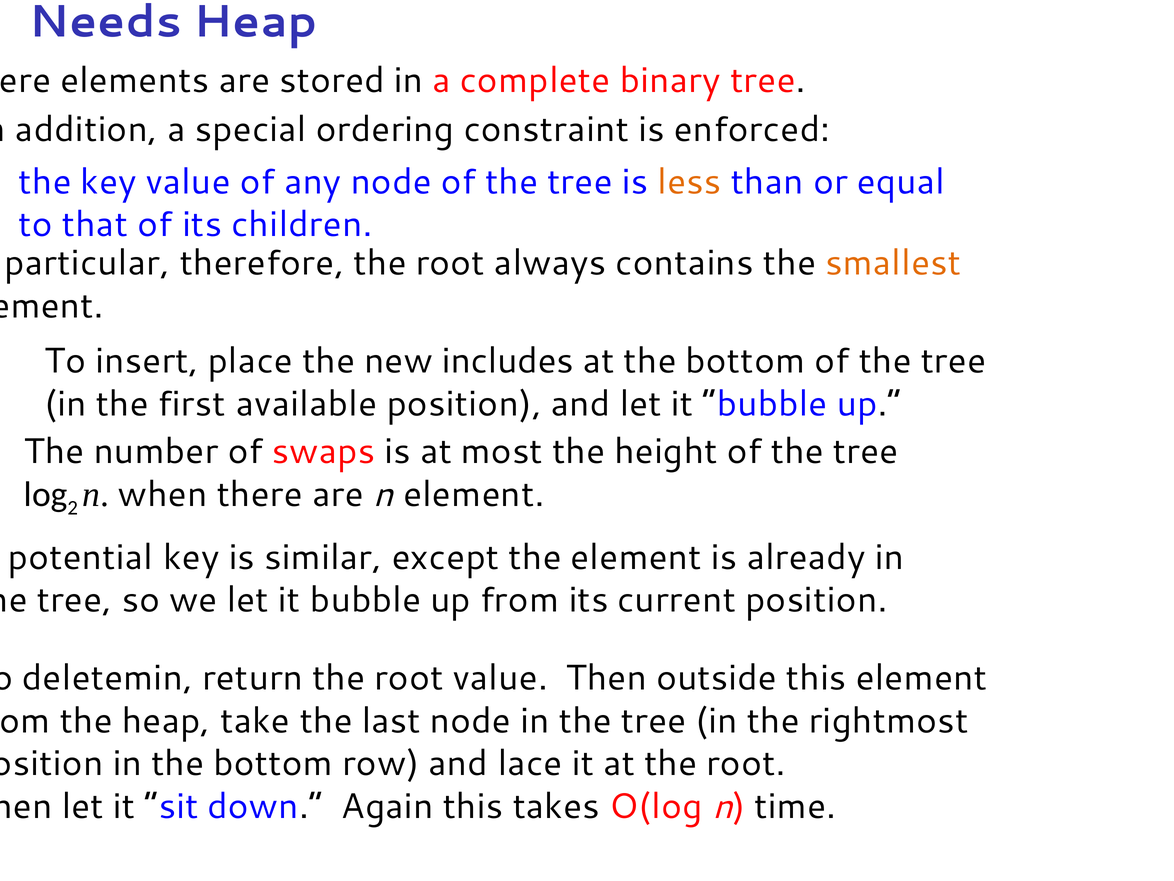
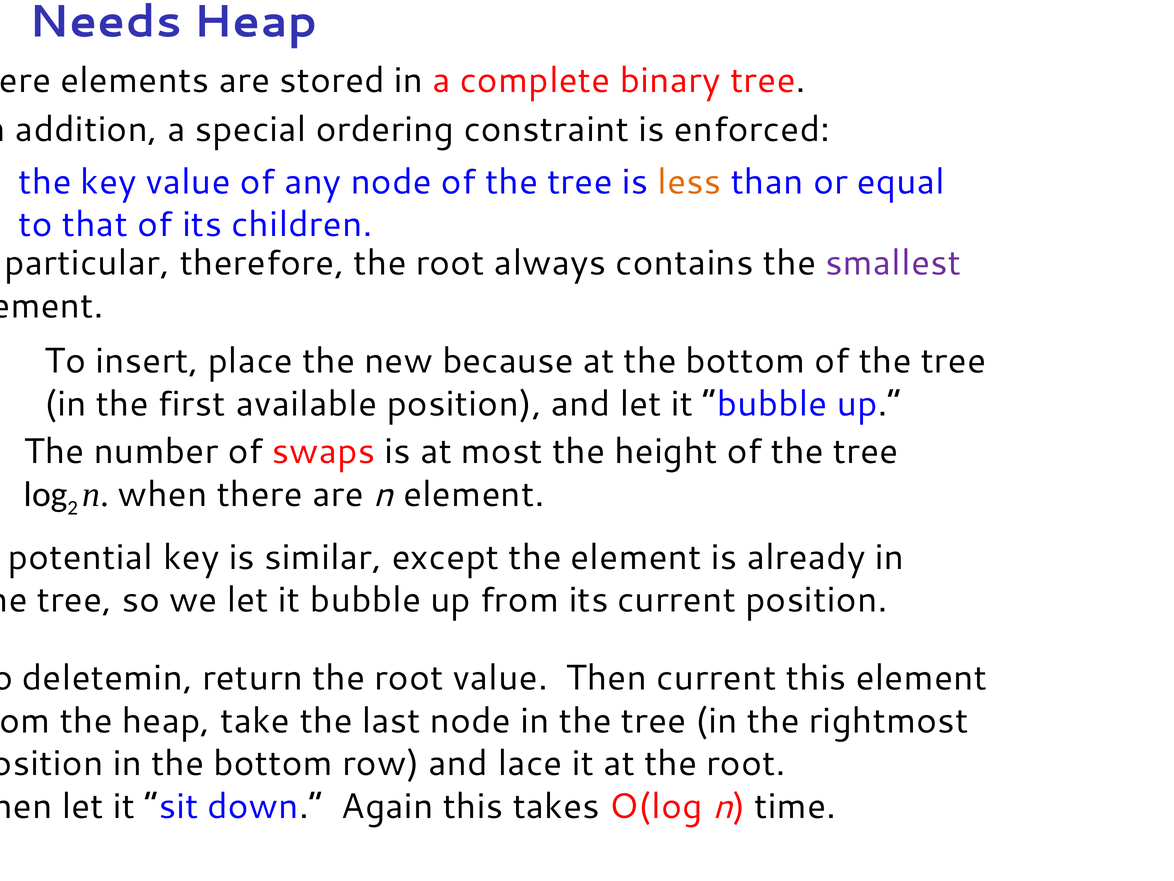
smallest colour: orange -> purple (893, 263)
includes: includes -> because (508, 361)
Then outside: outside -> current (716, 678)
